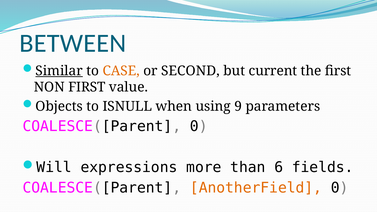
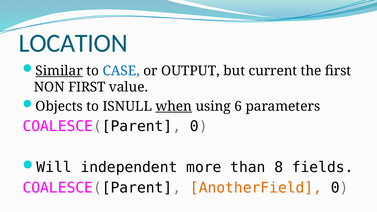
BETWEEN: BETWEEN -> LOCATION (73, 43)
CASE colour: orange -> blue (121, 71)
SECOND: SECOND -> OUTPUT (190, 71)
when underline: none -> present (174, 106)
9: 9 -> 6 (238, 106)
expressions: expressions -> independent (129, 167)
6: 6 -> 8 (279, 167)
